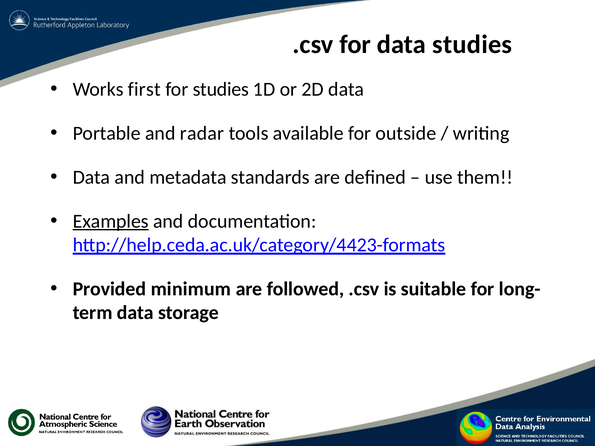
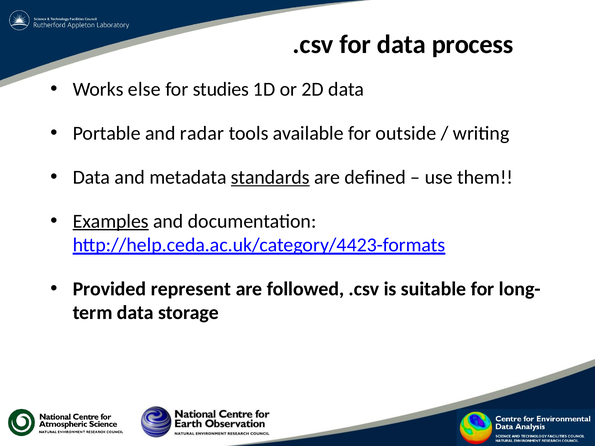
data studies: studies -> process (472, 45)
first: first -> else (144, 89)
standards underline: none -> present (270, 177)
minimum: minimum -> represent (191, 289)
